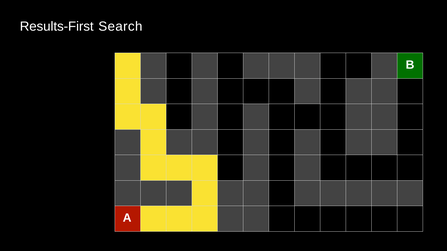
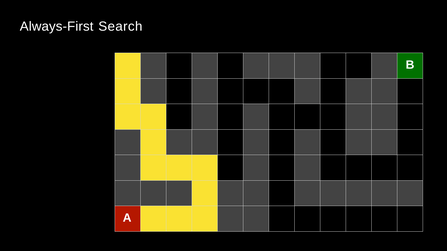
Results-First: Results-First -> Always-First (57, 27)
